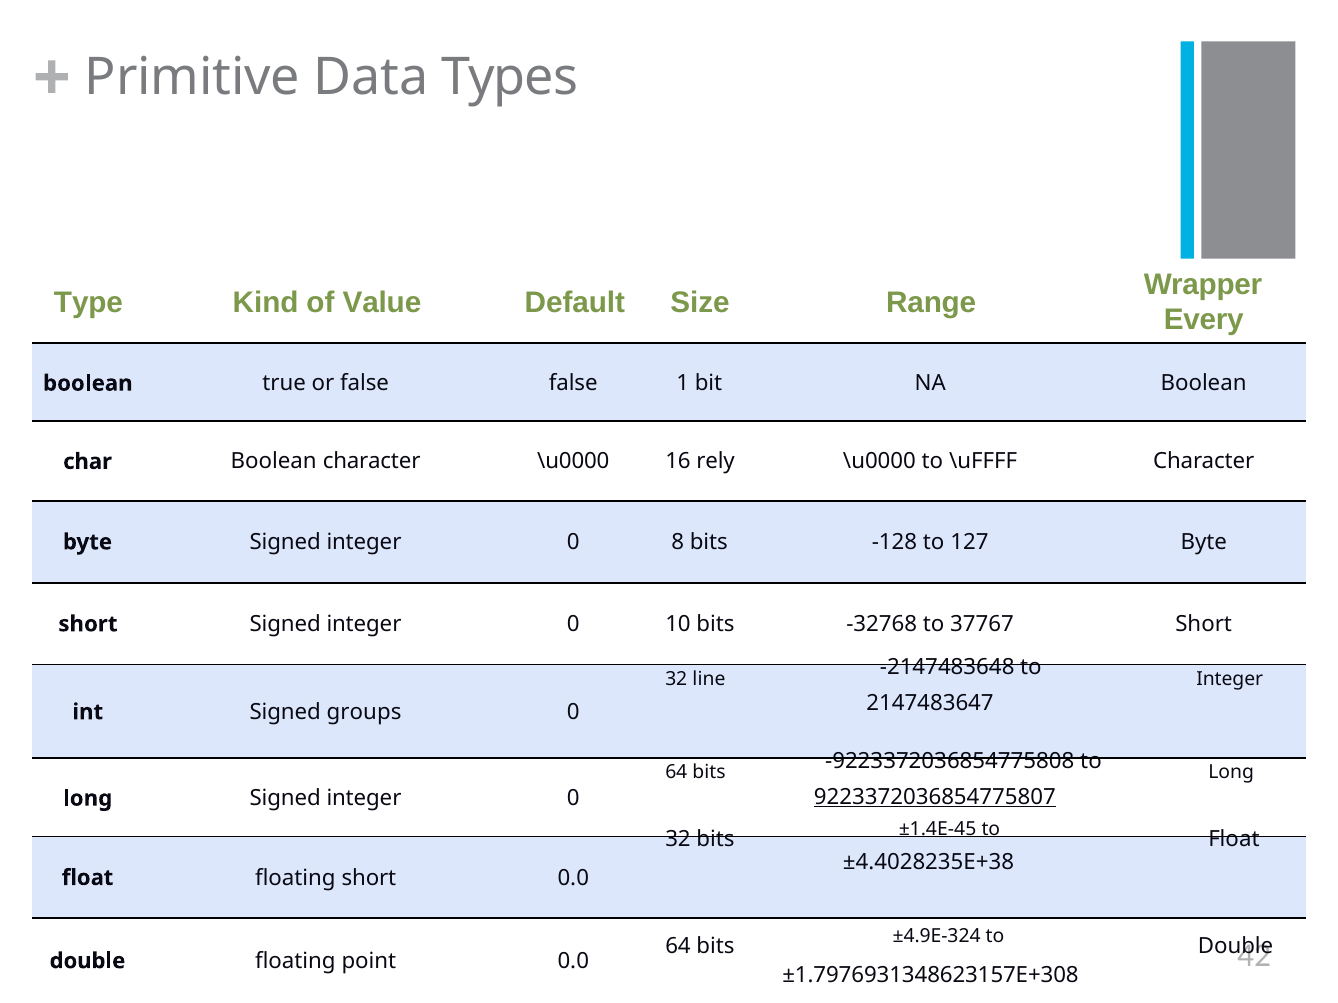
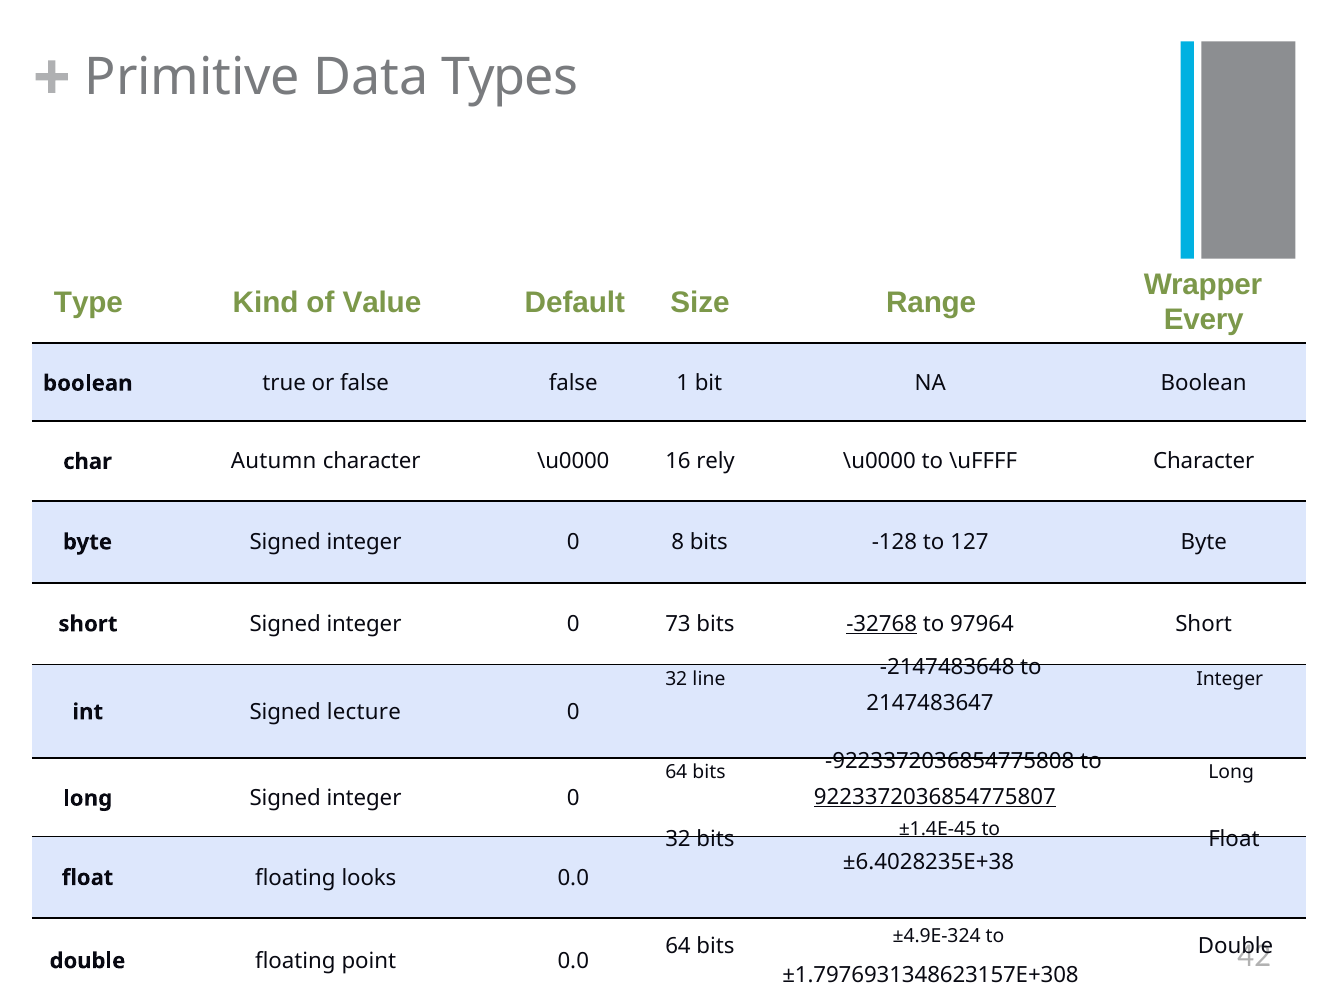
char Boolean: Boolean -> Autumn (274, 462)
10: 10 -> 73 (678, 624)
-32768 underline: none -> present (882, 624)
37767: 37767 -> 97964 (982, 624)
groups: groups -> lecture (364, 712)
±4.4028235E+38: ±4.4028235E+38 -> ±6.4028235E+38 (928, 862)
floating short: short -> looks (369, 878)
